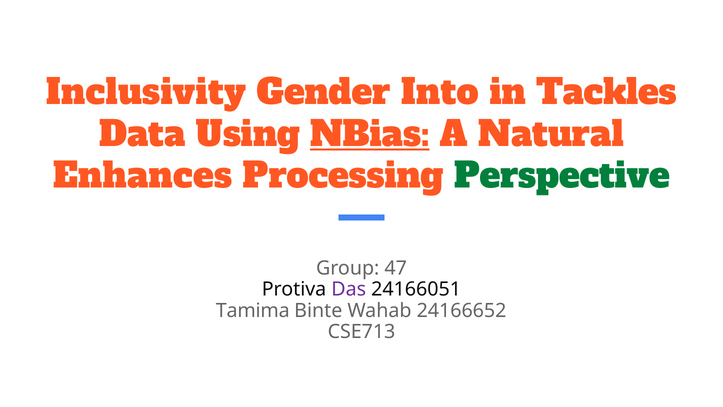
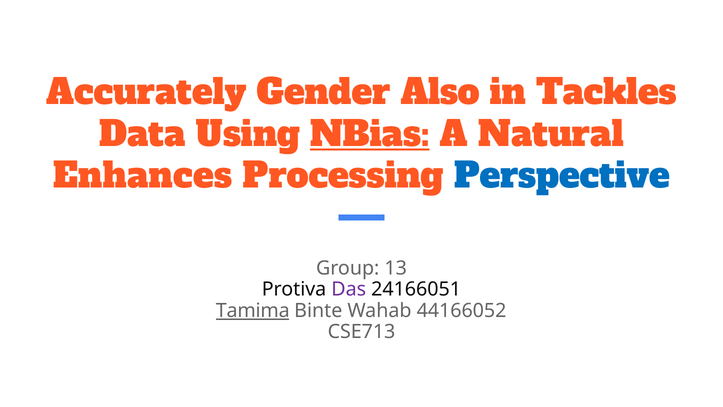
Inclusivity: Inclusivity -> Accurately (147, 93)
Into: Into -> Also (440, 93)
Perspective colour: green -> blue (562, 176)
47: 47 -> 13 (396, 268)
Tamima underline: none -> present (253, 311)
24166652: 24166652 -> 44166052 (462, 311)
